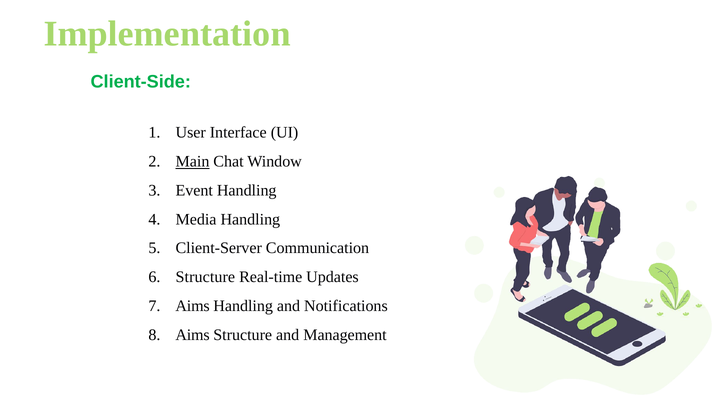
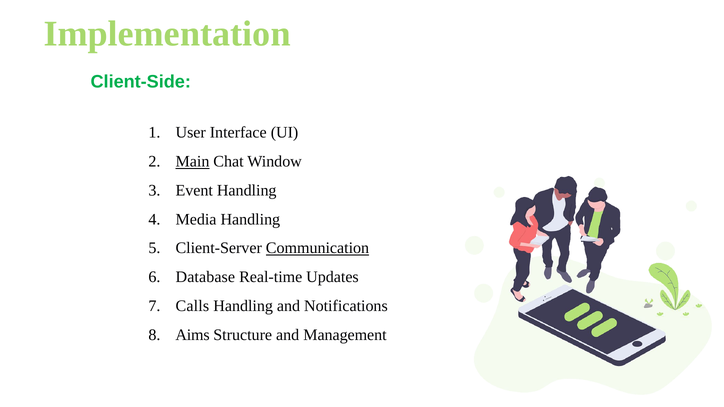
Communication underline: none -> present (317, 248)
Structure: Structure -> Database (205, 277)
Aims: Aims -> Calls (192, 306)
